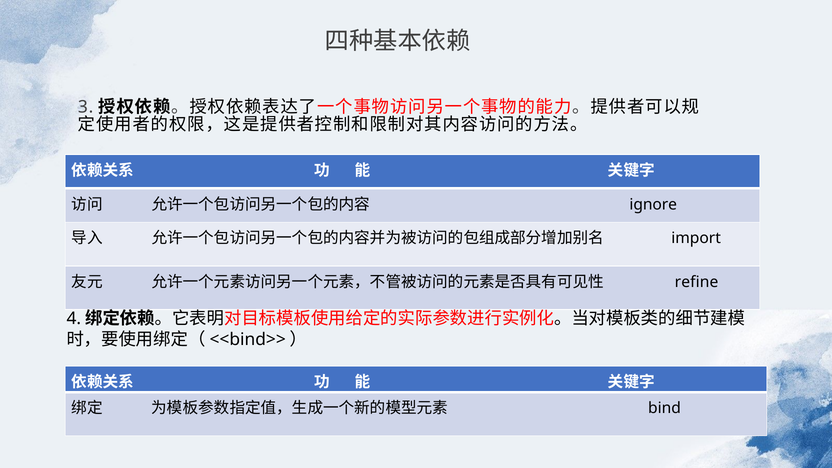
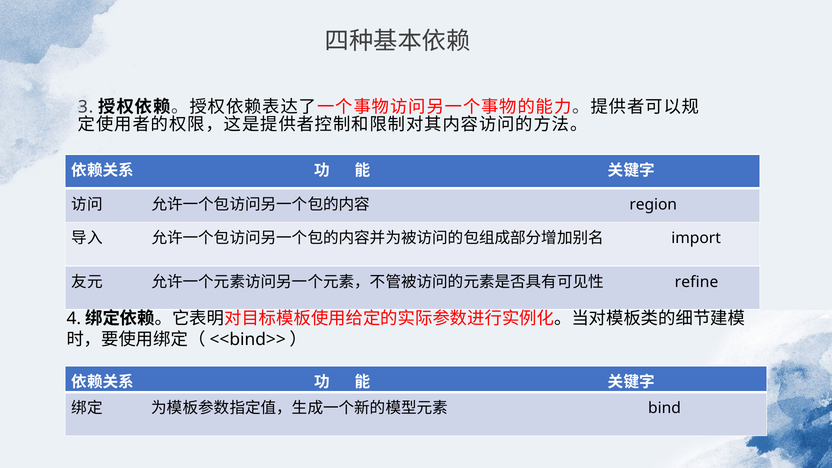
ignore: ignore -> region (653, 204)
